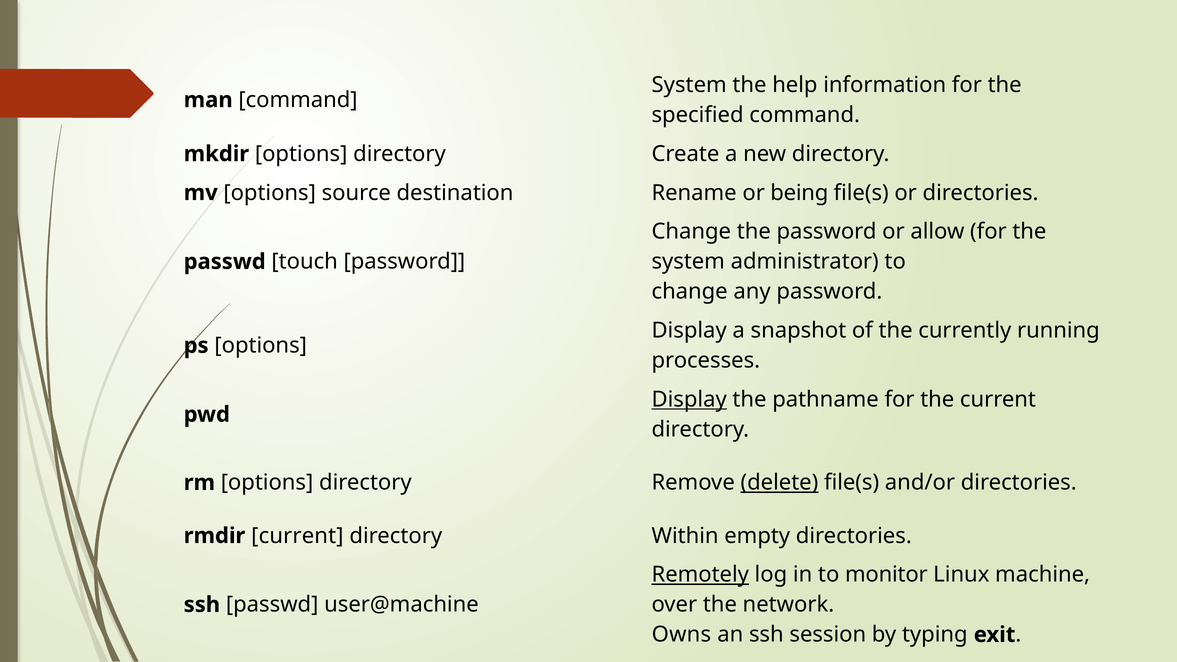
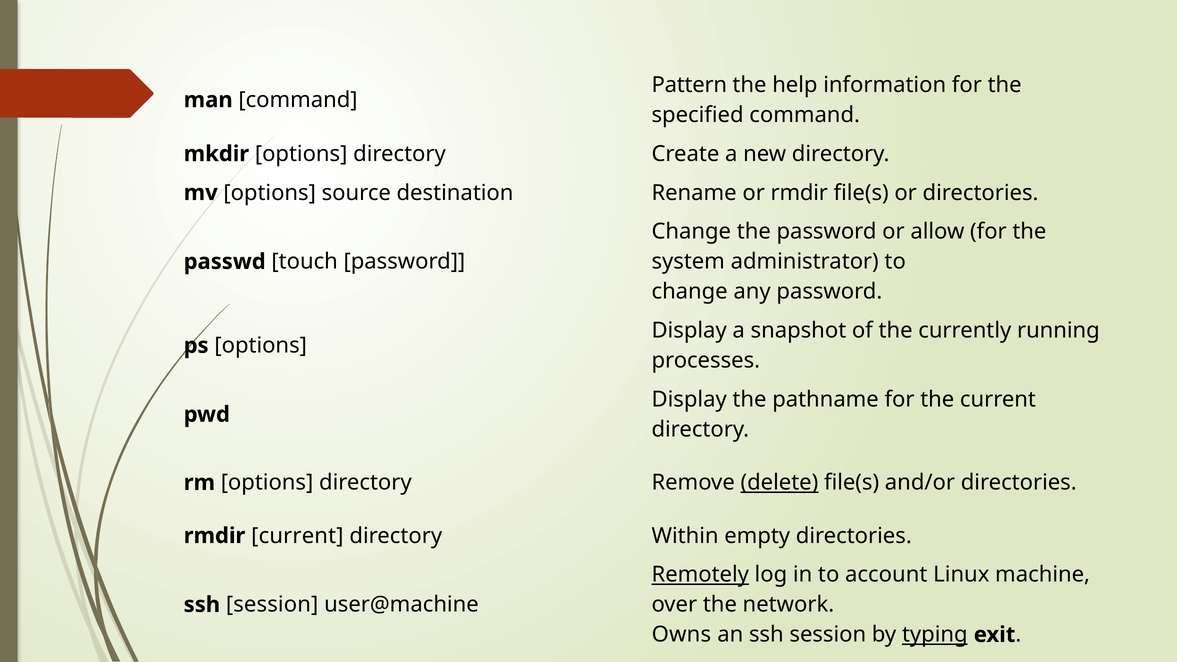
System: System -> Pattern (689, 85)
or being: being -> rmdir (799, 193)
Display underline: present -> none (689, 400)
monitor: monitor -> account (886, 575)
passwd: passwd -> session (272, 605)
typing underline: none -> present (935, 635)
